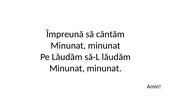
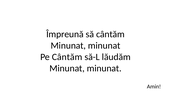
Pe Lăudăm: Lăudăm -> Cântăm (67, 57)
